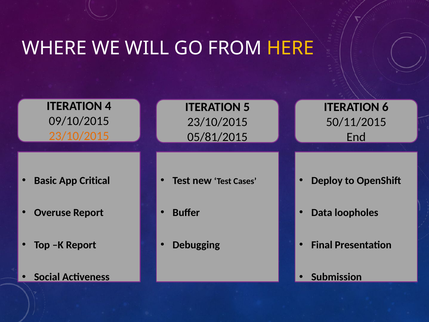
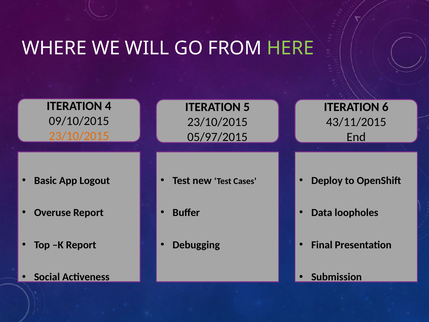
HERE colour: yellow -> light green (290, 48)
50/11/2015: 50/11/2015 -> 43/11/2015 (356, 122)
05/81/2015: 05/81/2015 -> 05/97/2015 (217, 137)
Critical: Critical -> Logout (95, 180)
